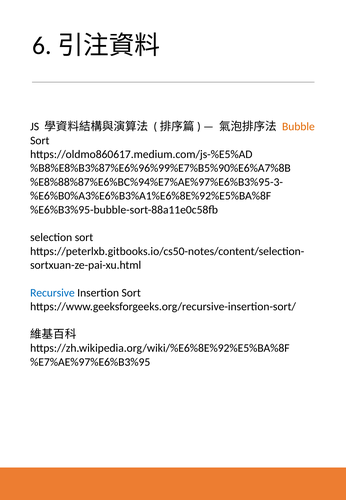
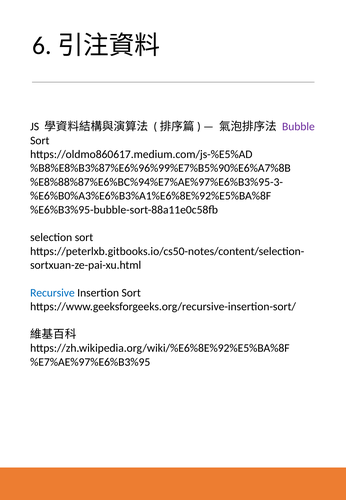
Bubble colour: orange -> purple (298, 127)
